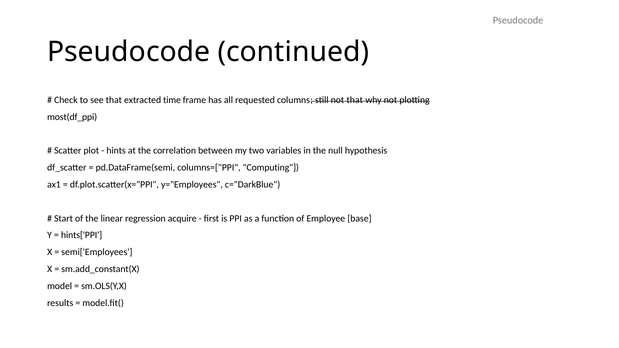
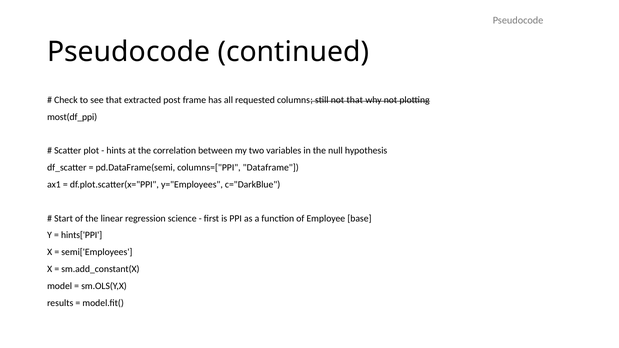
time: time -> post (172, 100)
Computing: Computing -> Dataframe (271, 168)
acquire: acquire -> science (182, 218)
